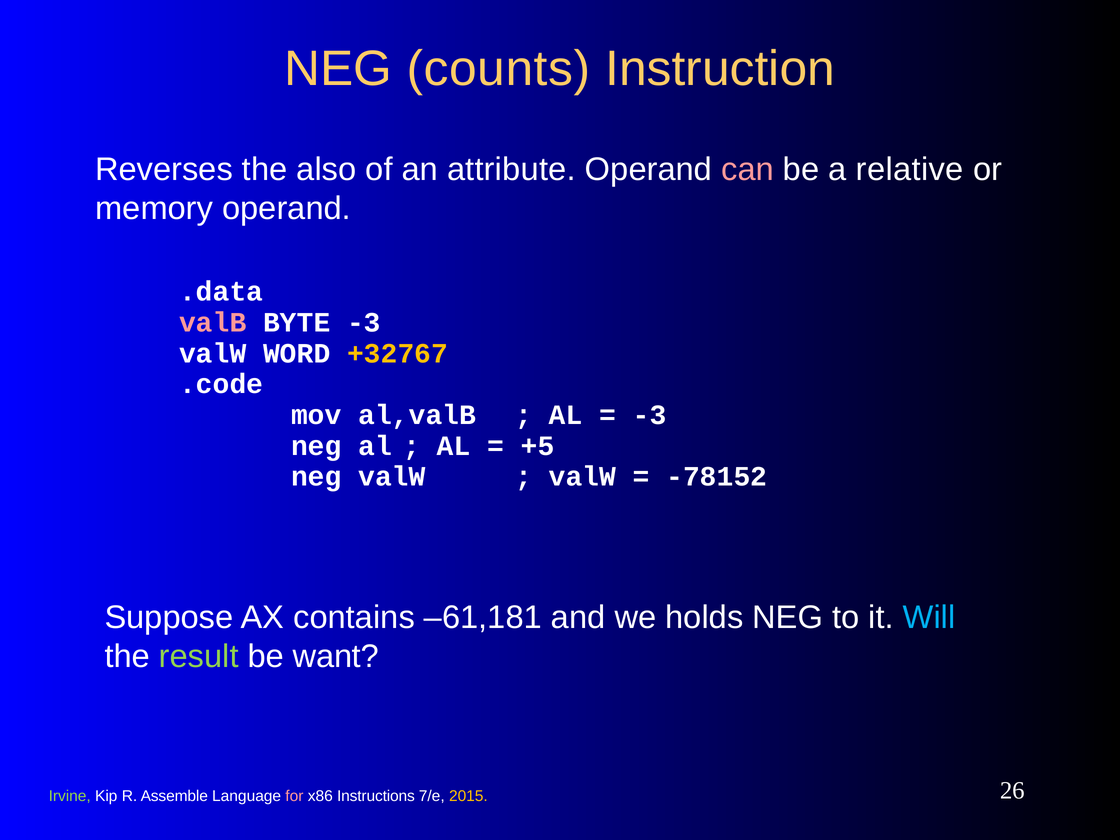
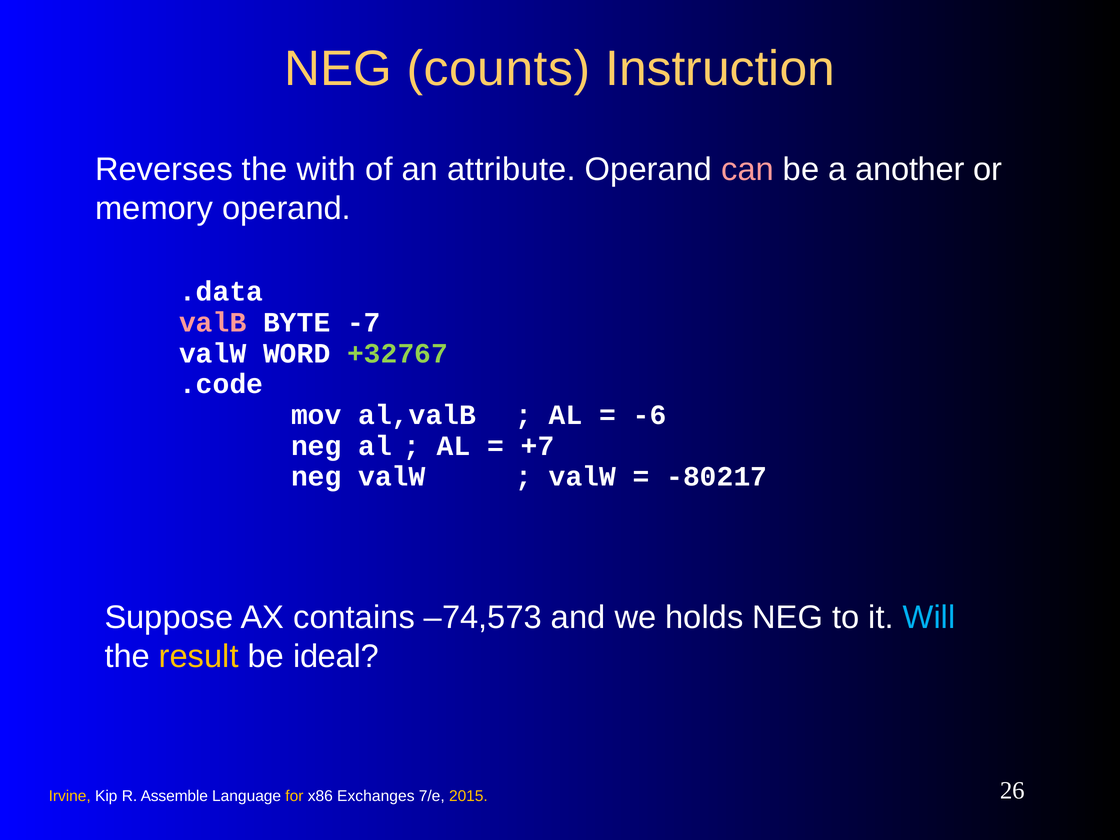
also: also -> with (326, 169)
relative: relative -> another (910, 169)
BYTE -3: -3 -> -7 (364, 322)
+32767 colour: yellow -> light green (398, 353)
-3: -3 -> -6 (650, 415)
+5: +5 -> +7 (538, 446)
-78152: -78152 -> -80217 (717, 477)
–61,181: –61,181 -> –74,573 (483, 617)
result colour: light green -> yellow (199, 656)
want: want -> ideal (336, 656)
Irvine colour: light green -> yellow (70, 796)
for colour: pink -> yellow (294, 796)
Instructions: Instructions -> Exchanges (376, 796)
